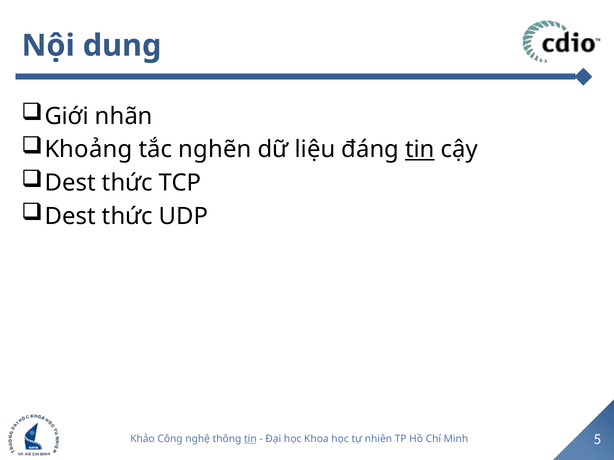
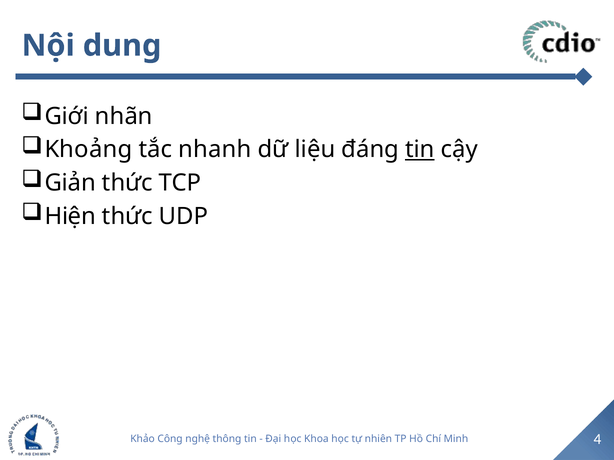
nghẽn: nghẽn -> nhanh (215, 150)
Dest: Dest -> Giản (70, 183)
Dest: Dest -> Hiện (70, 217)
tin underline: present -> none (250, 439)
5: 5 -> 4 (597, 440)
